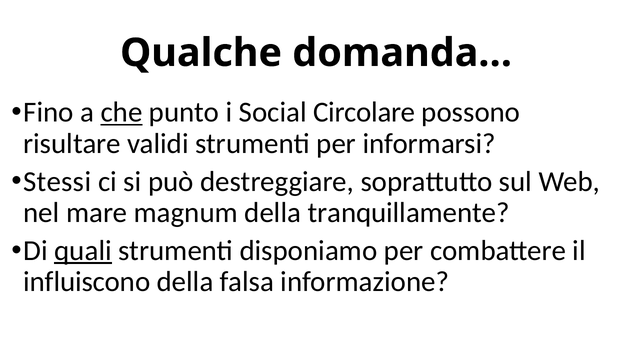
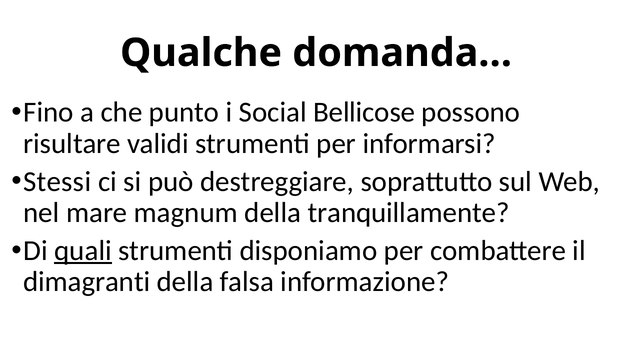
che underline: present -> none (121, 113)
Circolare: Circolare -> Bellicose (364, 113)
influiscono: influiscono -> dimagranti (87, 282)
